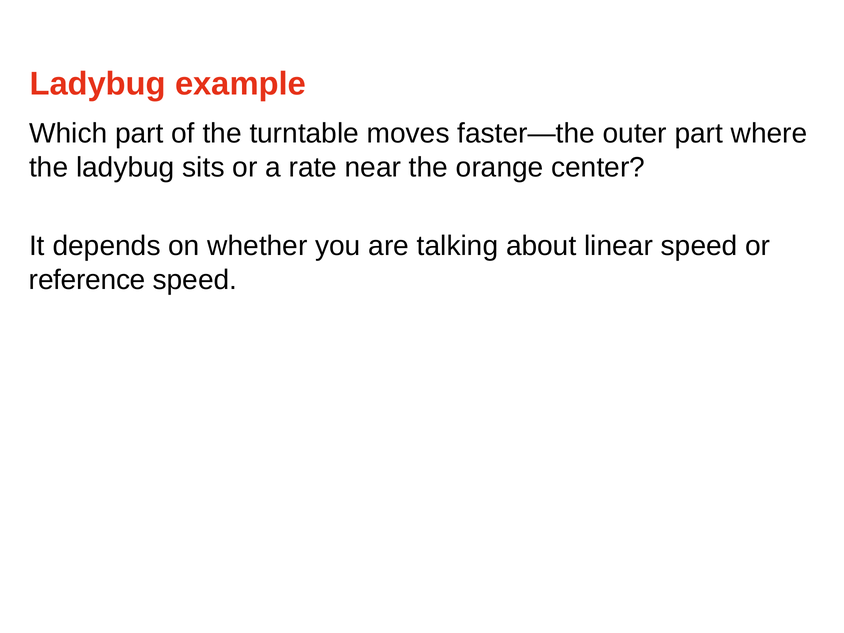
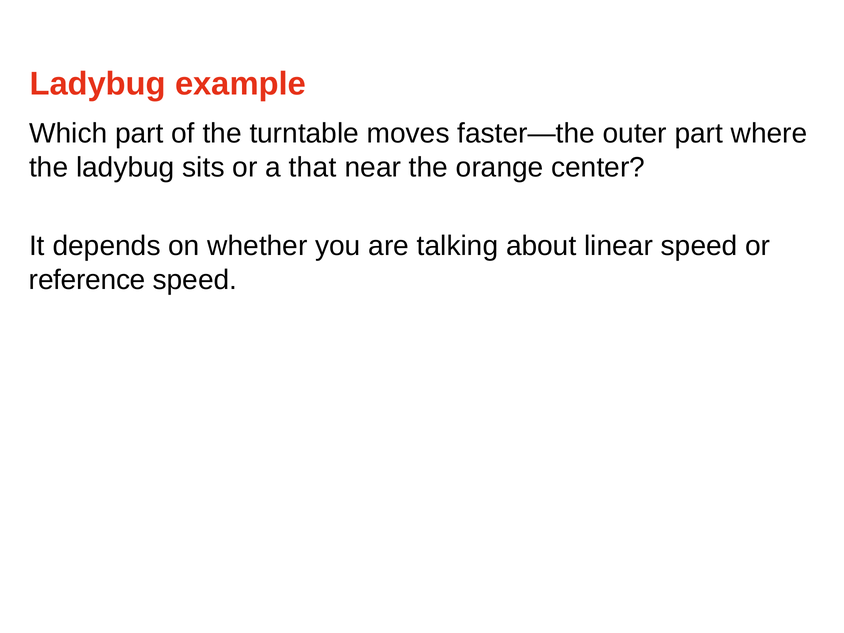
rate: rate -> that (313, 167)
